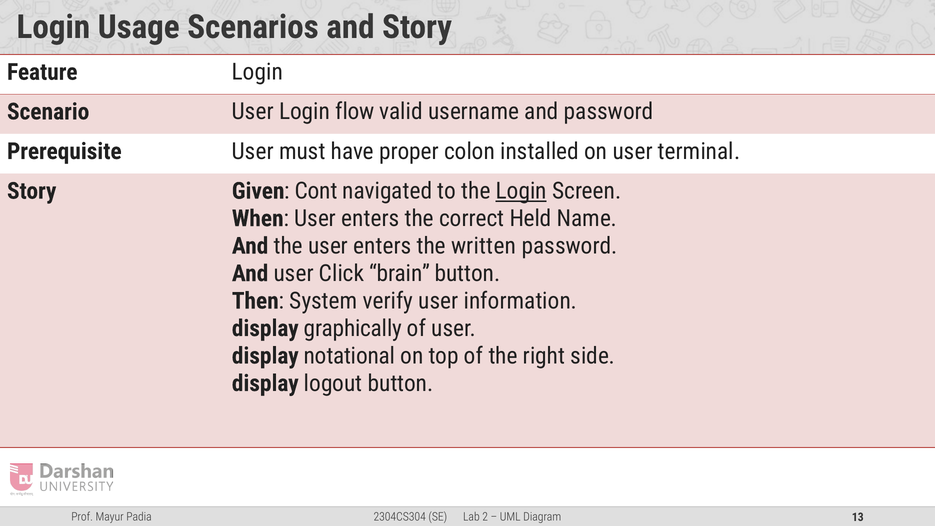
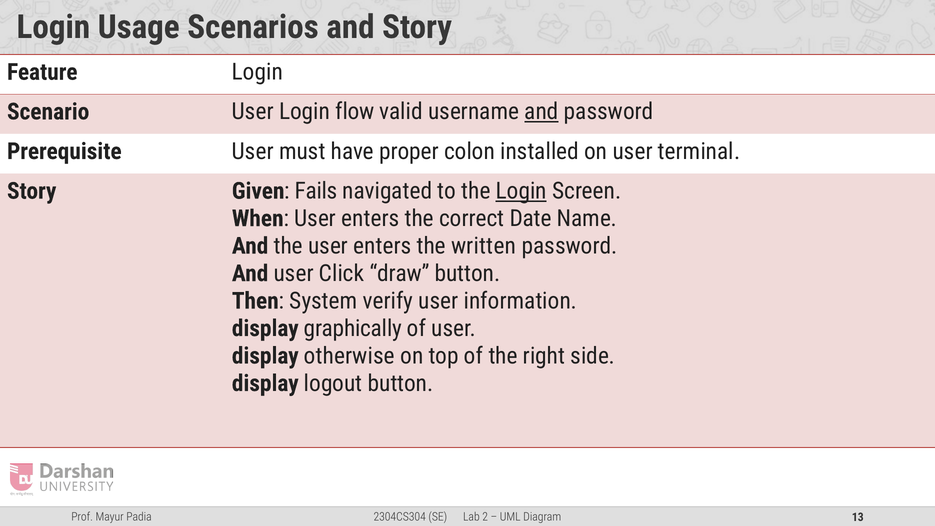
and underline: none -> present (542, 112)
Cont: Cont -> Fails (316, 191)
Held: Held -> Date (531, 218)
brain: brain -> draw (400, 273)
notational: notational -> otherwise (349, 356)
